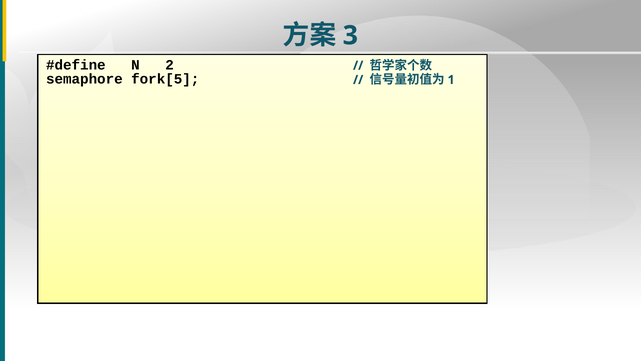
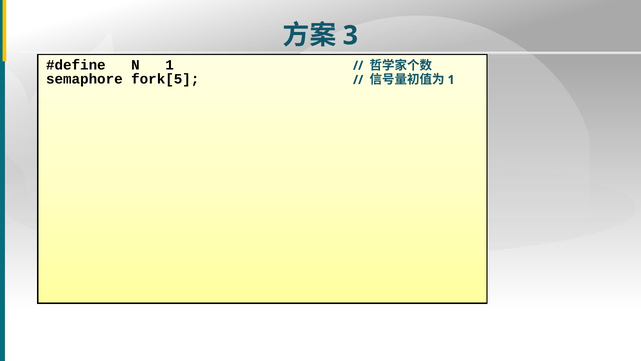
N 2: 2 -> 1 (170, 65)
